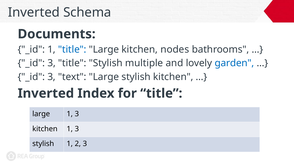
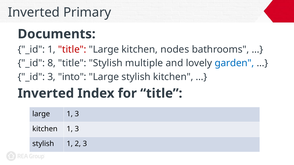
Schema: Schema -> Primary (87, 12)
title colour: blue -> red (72, 50)
3: 3 -> 8 (52, 63)
text: text -> into (72, 77)
